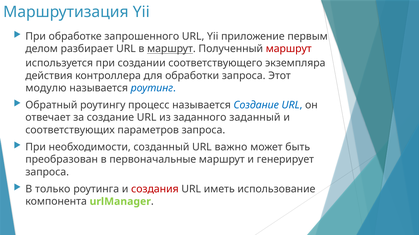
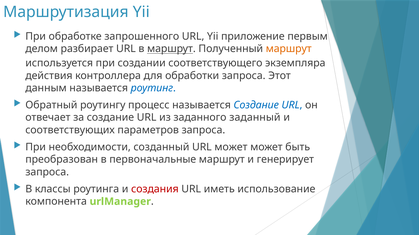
маршрут colour: red -> orange (289, 49)
модулю: модулю -> данным (46, 88)
URL важно: важно -> может (231, 147)
только: только -> классы (53, 189)
